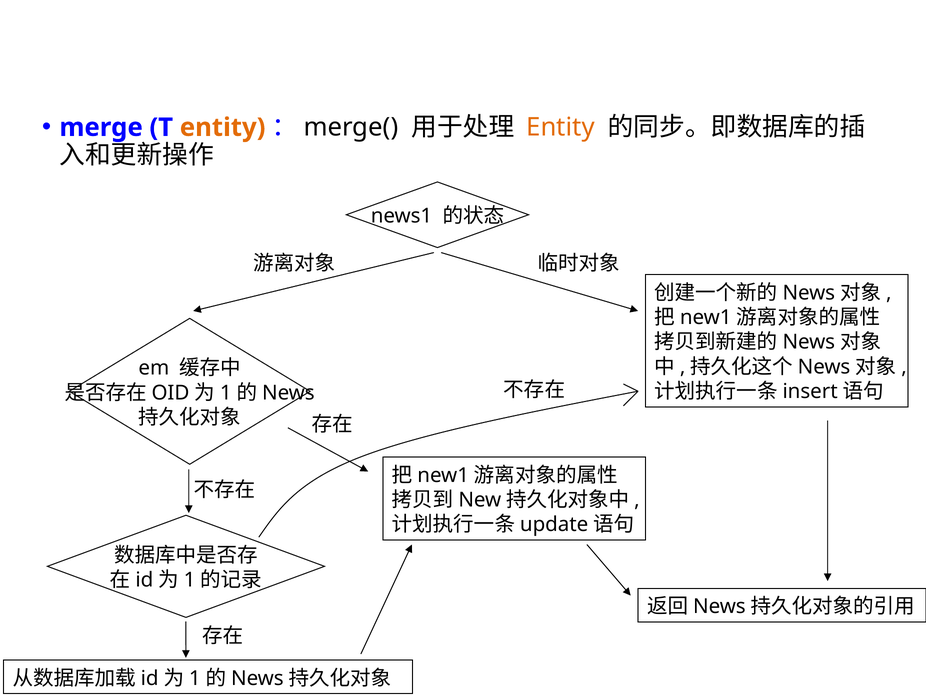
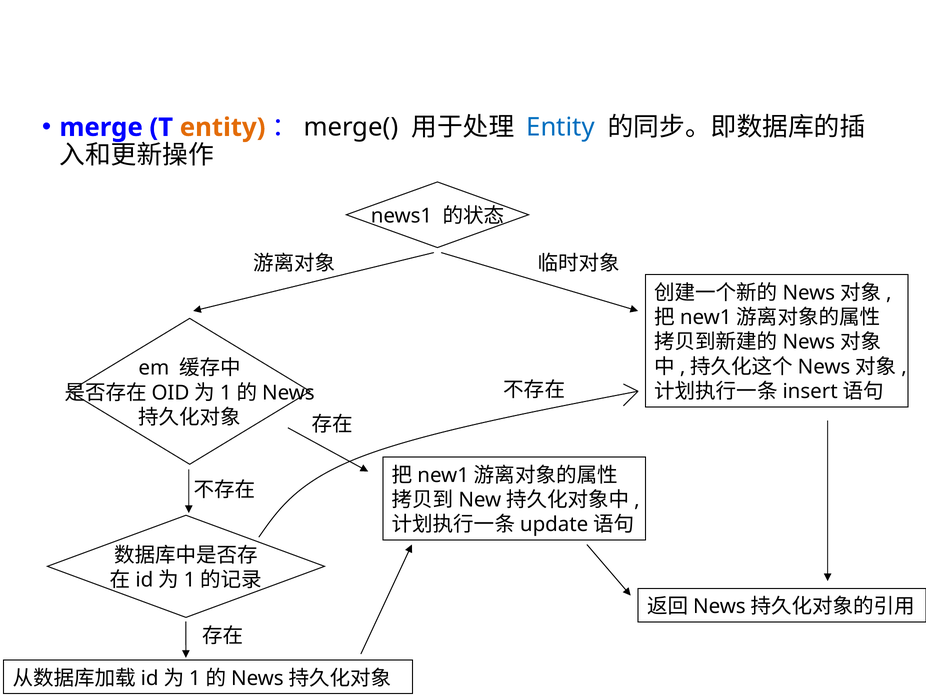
Entity colour: orange -> blue (561, 127)
